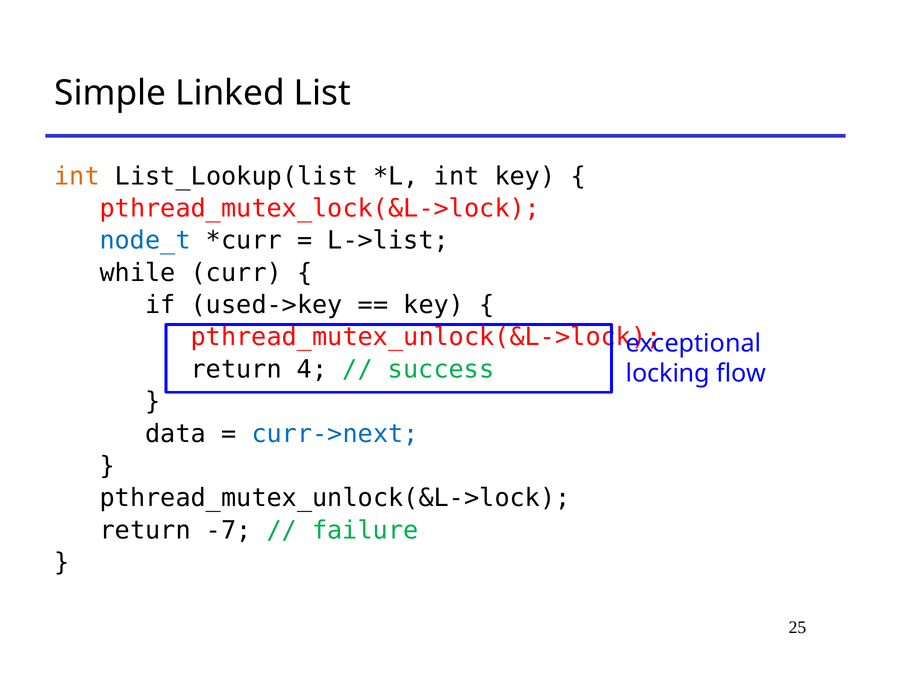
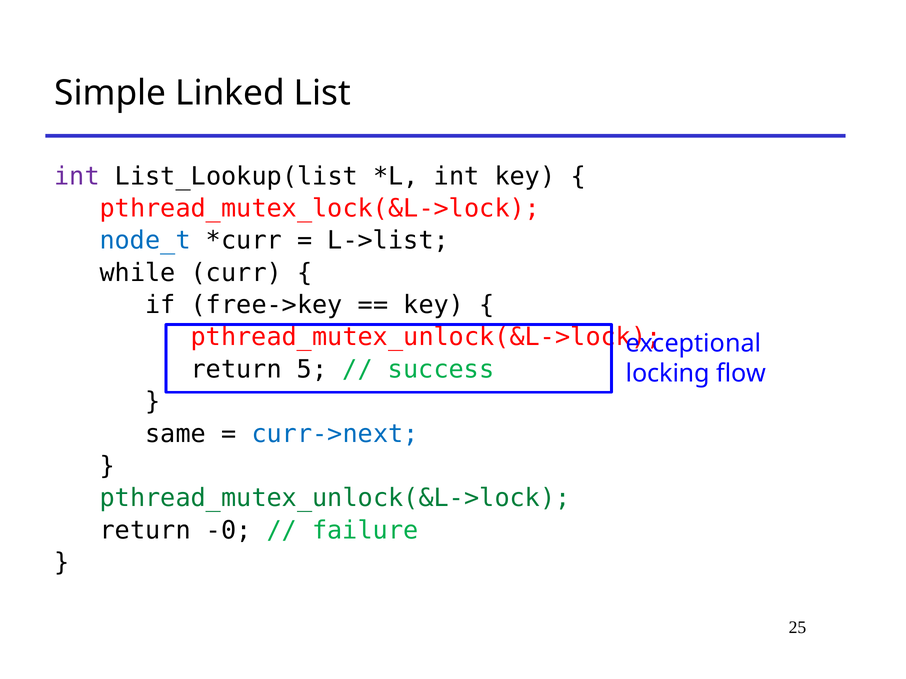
int colour: orange -> purple (77, 176)
used->key: used->key -> free->key (267, 305)
4: 4 -> 5 (312, 370)
data: data -> same (176, 434)
pthread_mutex_unlock(&L->lock colour: black -> green (335, 498)
-7: -7 -> -0 (229, 531)
